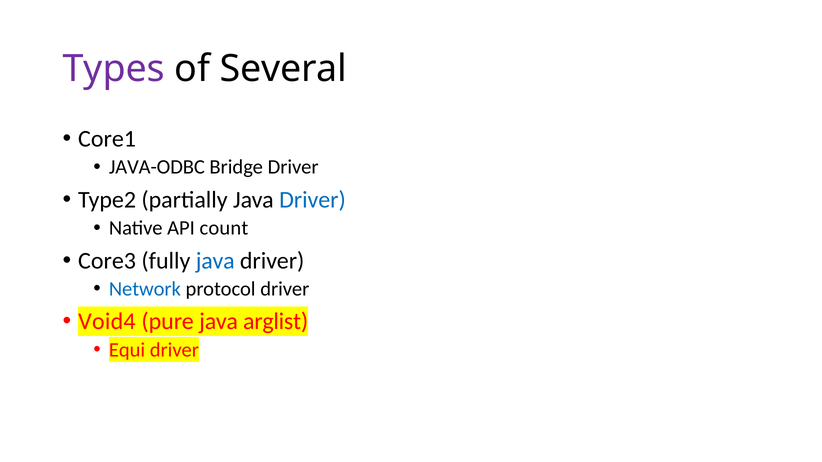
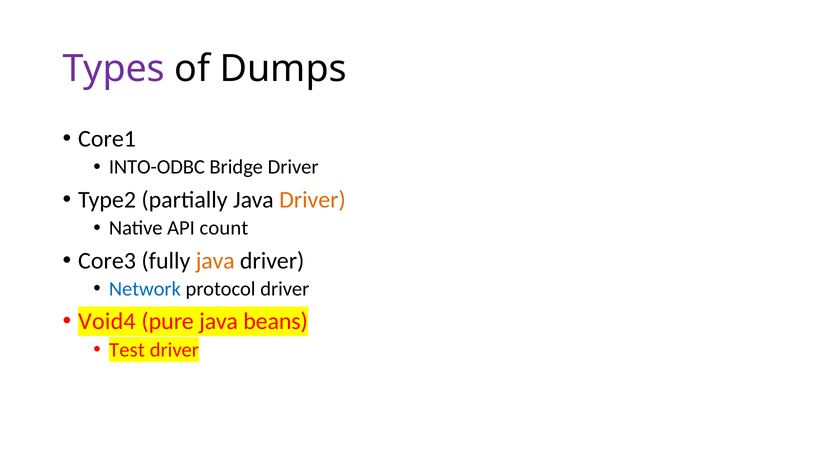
Several: Several -> Dumps (283, 69)
JAVA-ODBC: JAVA-ODBC -> INTO-ODBC (157, 167)
Driver colour: blue -> orange (312, 200)
java colour: blue -> orange (215, 261)
arglist: arglist -> beans (276, 322)
Equi: Equi -> Test (127, 350)
